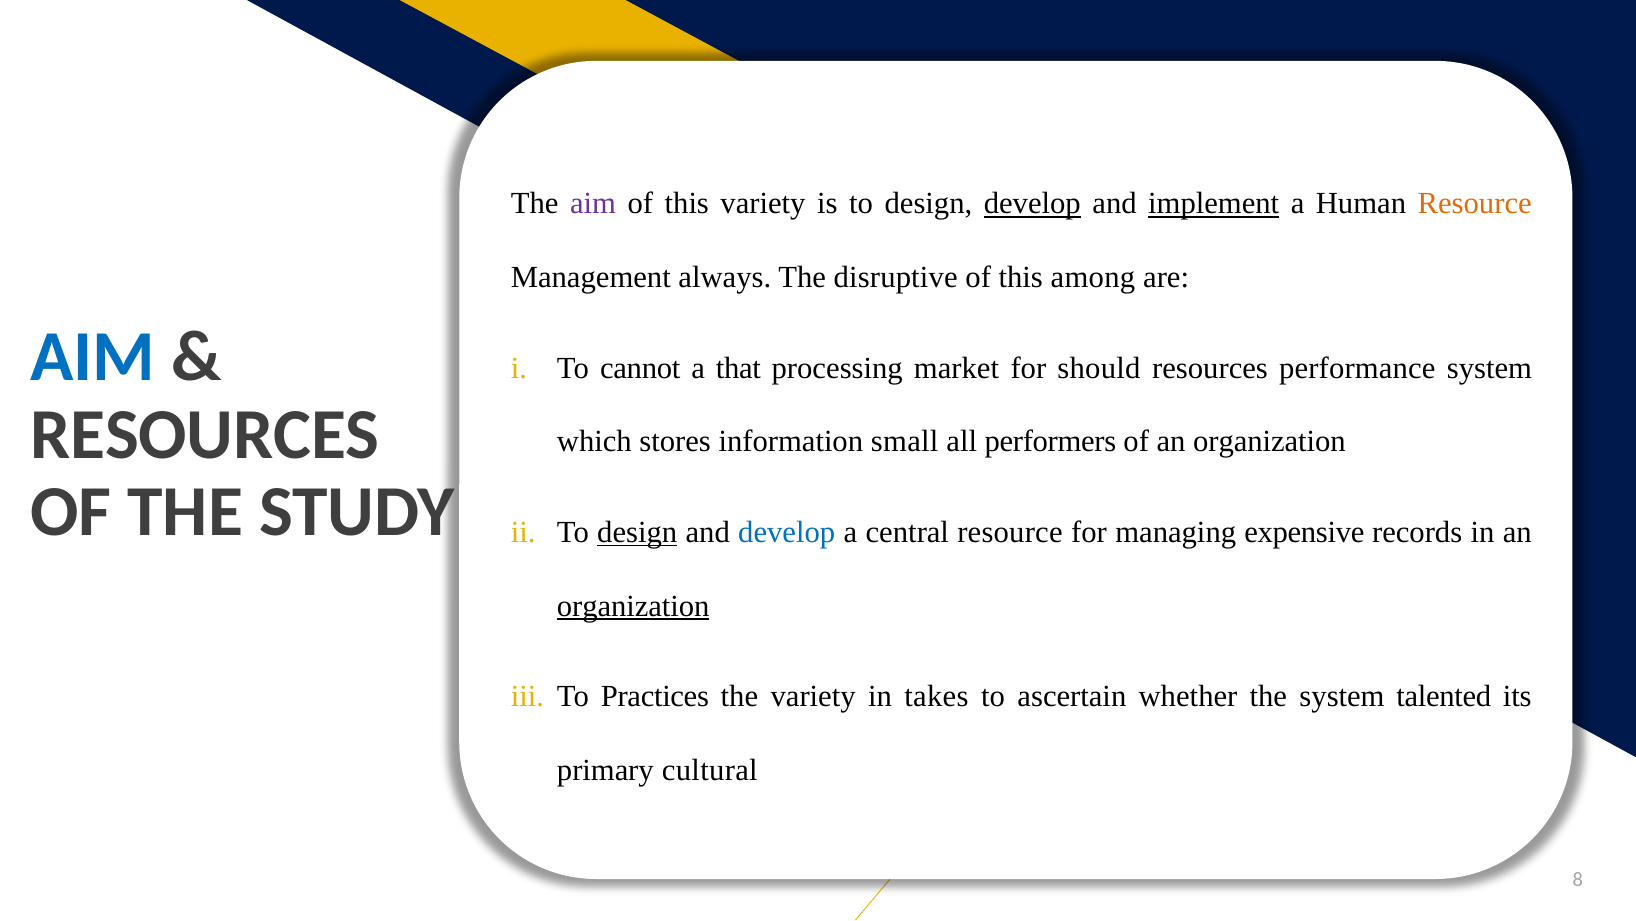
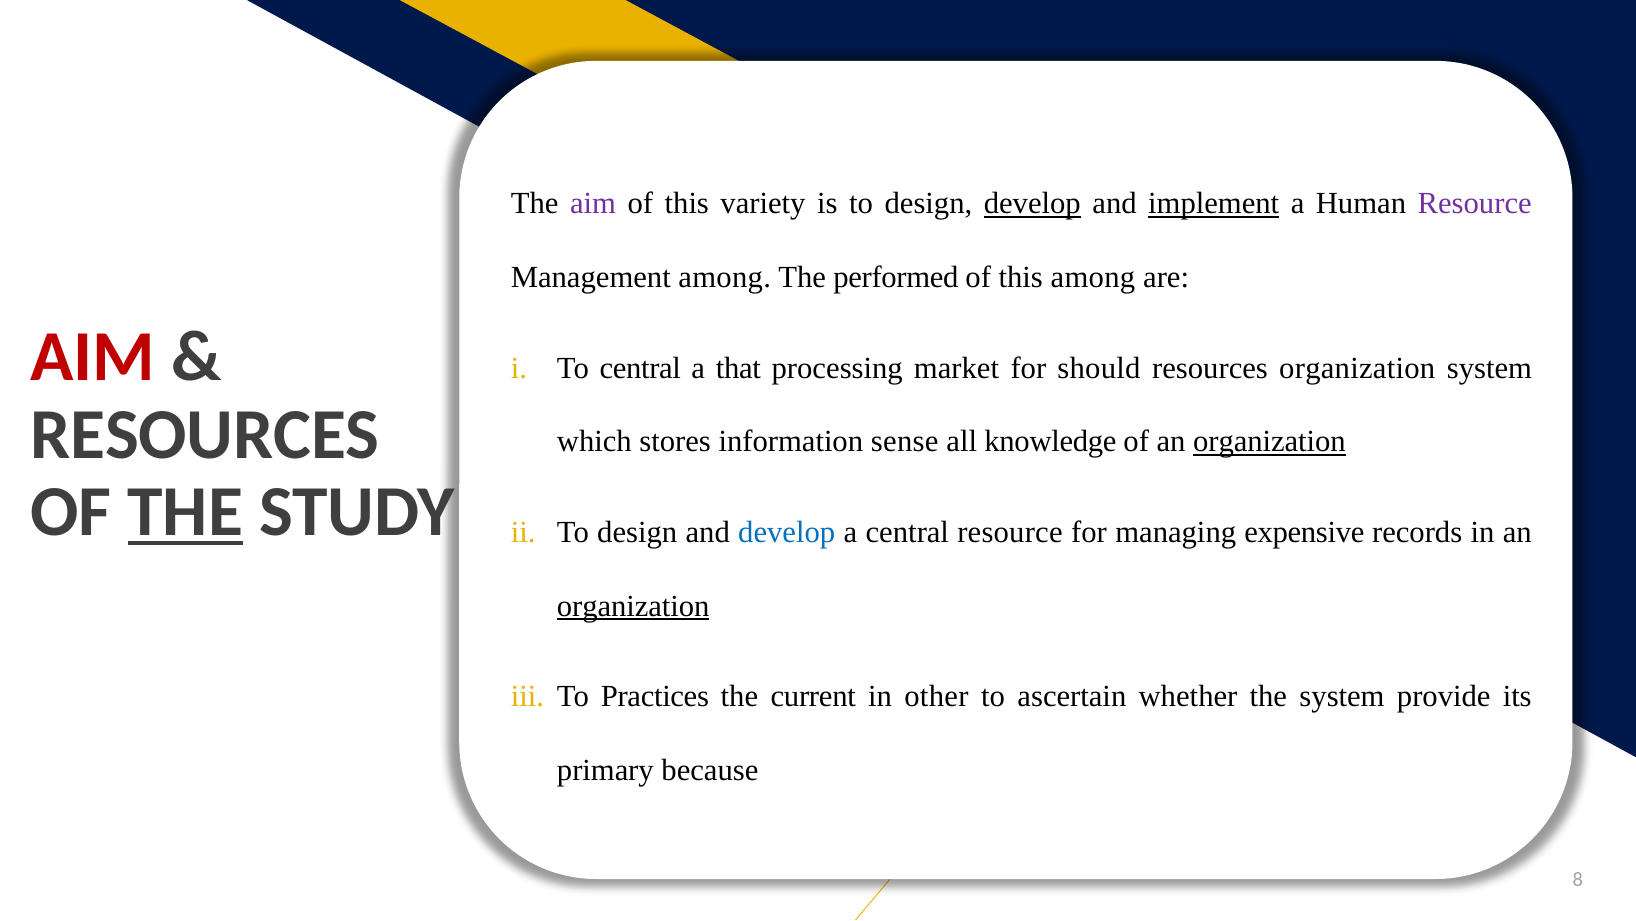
Resource colour: orange -> purple (1475, 203)
Management always: always -> among (725, 277)
disruptive: disruptive -> performed (896, 277)
AIM colour: blue -> red (93, 357)
To cannot: cannot -> central (640, 368)
resources performance: performance -> organization (1357, 368)
small: small -> sense (905, 441)
performers: performers -> knowledge (1050, 441)
organization underline: none -> present (1269, 441)
THE underline: none -> present (185, 512)
design underline: present -> none (637, 532)
the variety: variety -> current (813, 696)
takes: takes -> other (936, 696)
talented: talented -> provide (1444, 696)
cultural: cultural -> because (710, 770)
